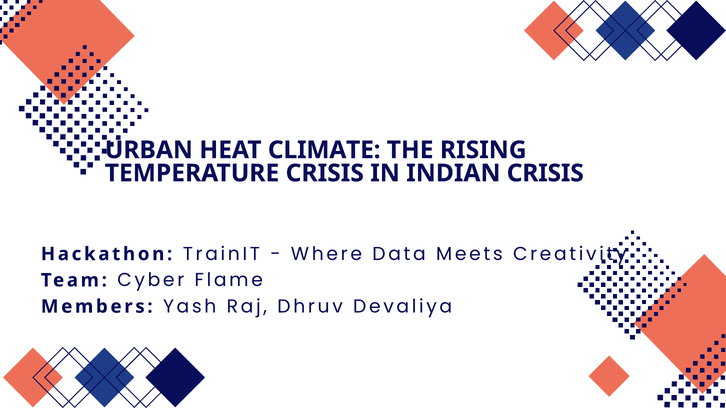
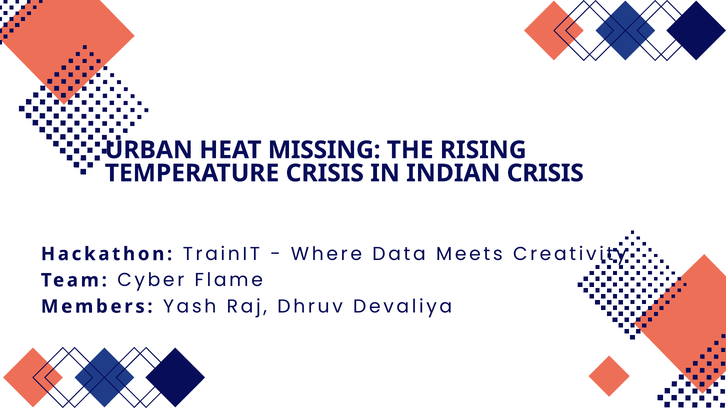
CLIMATE: CLIMATE -> MISSING (324, 150)
